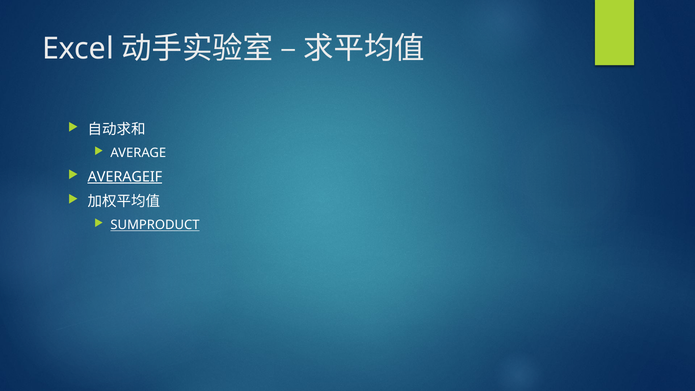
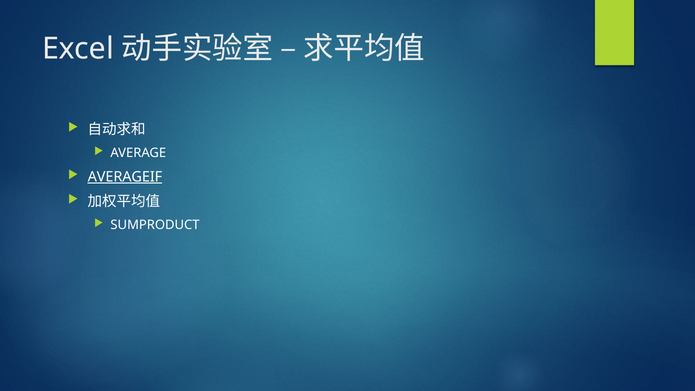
SUMPRODUCT underline: present -> none (155, 225)
